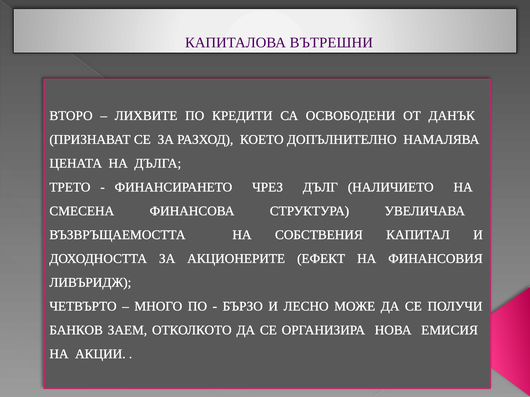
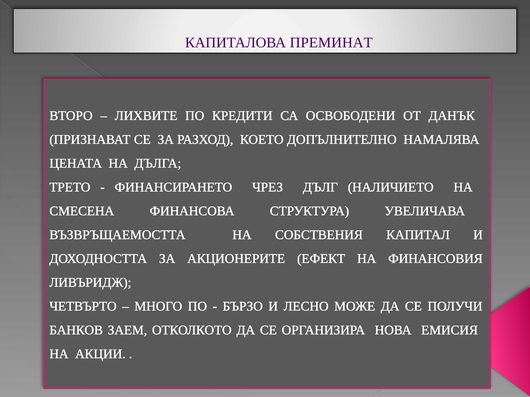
ВЪТРЕШНИ: ВЪТРЕШНИ -> ПРЕМИНАТ (331, 43)
